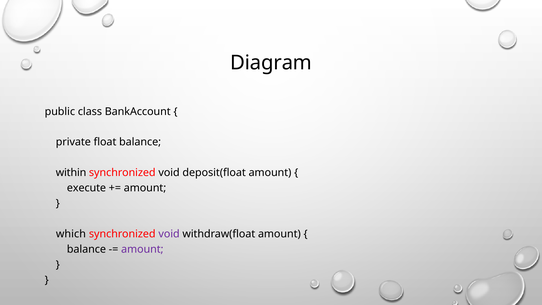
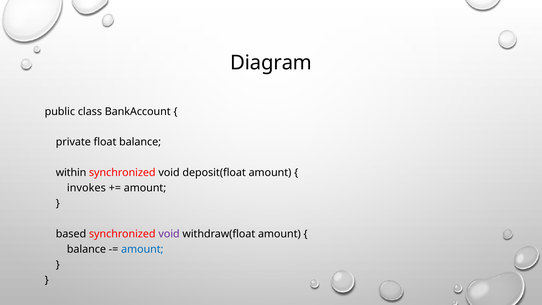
execute: execute -> invokes (86, 188)
which: which -> based (71, 234)
amount colour: purple -> blue (142, 249)
